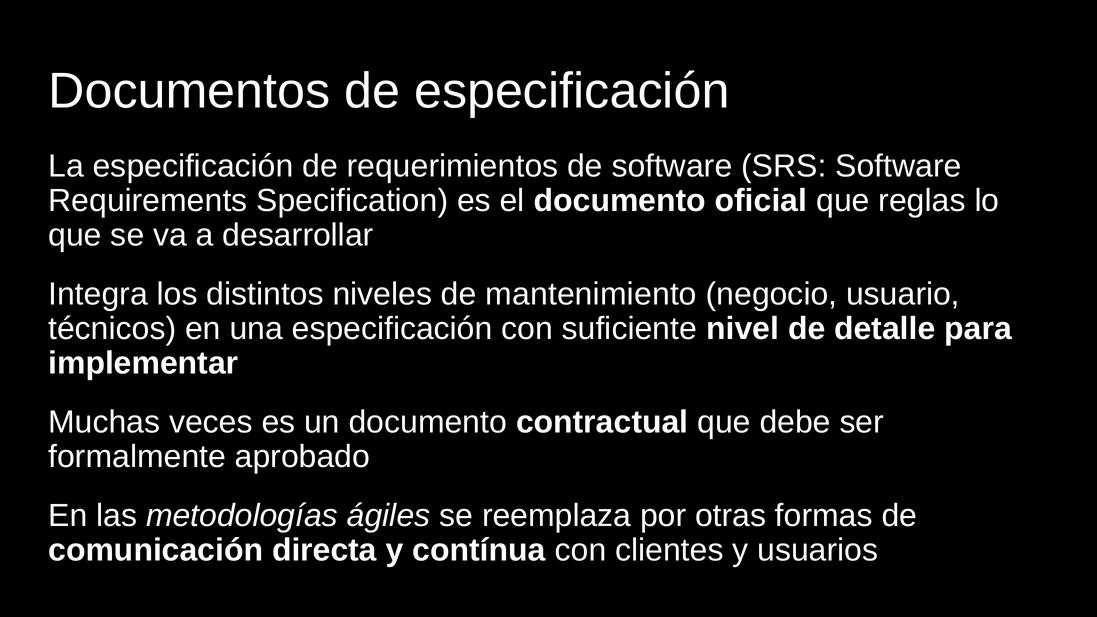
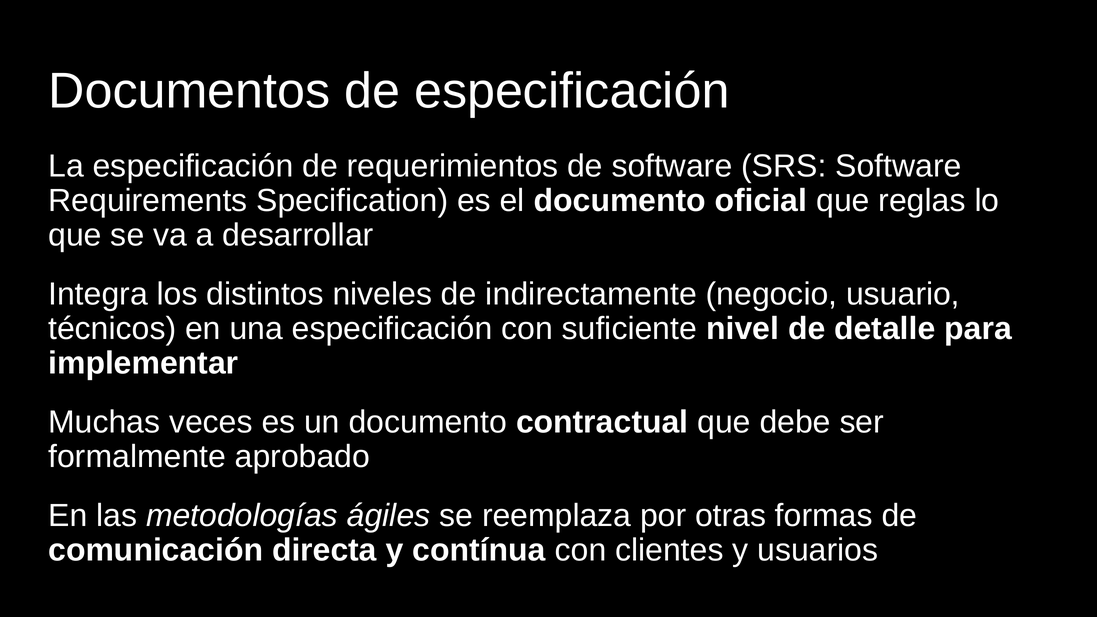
mantenimiento: mantenimiento -> indirectamente (591, 294)
